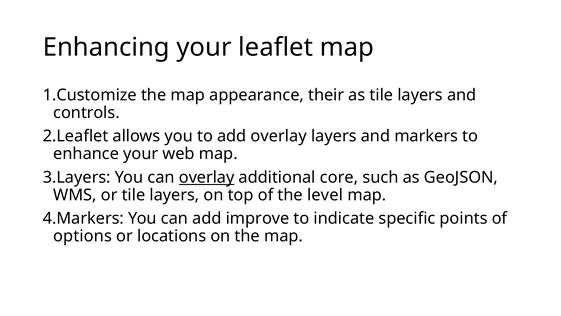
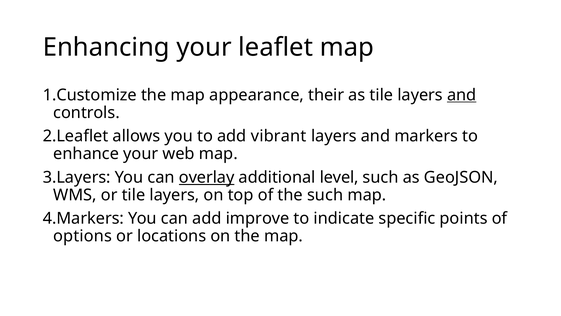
and underline: none -> present (462, 95)
add overlay: overlay -> vibrant (279, 136)
core: core -> level (339, 177)
the level: level -> such (325, 195)
